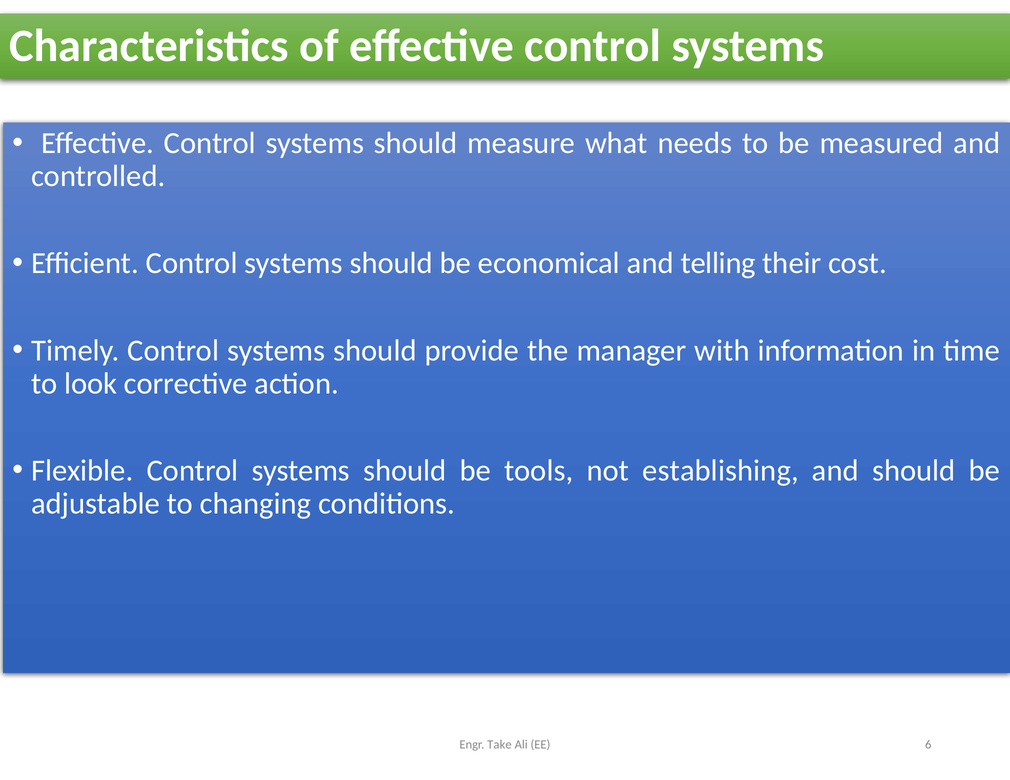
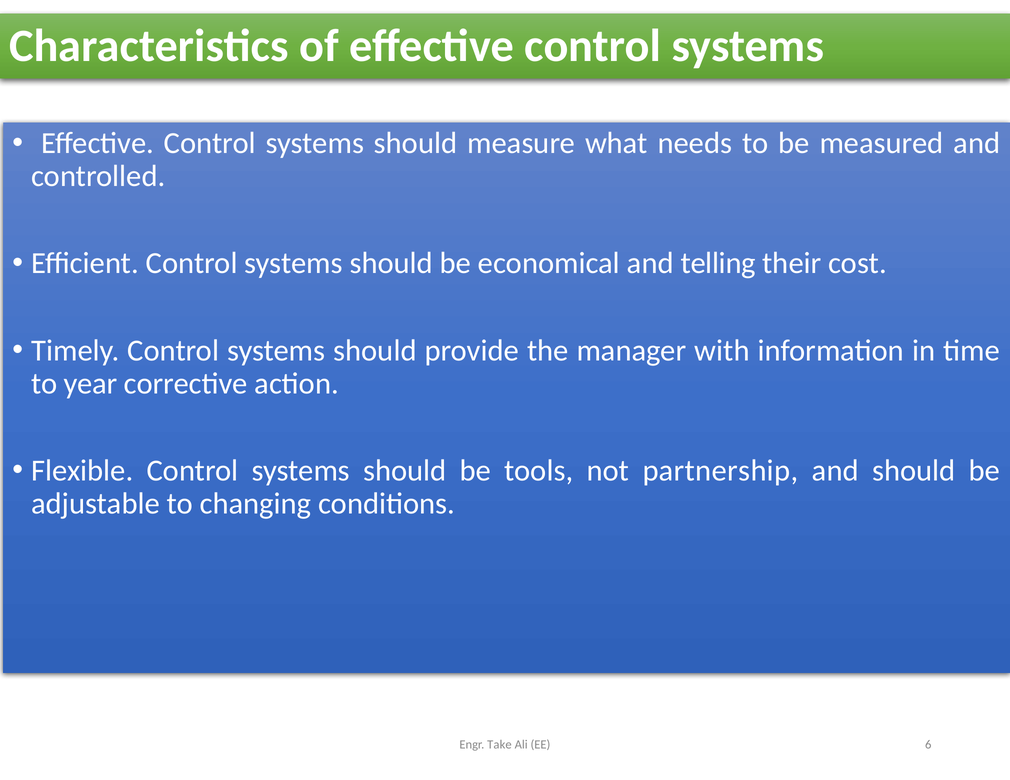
look: look -> year (91, 384)
establishing: establishing -> partnership (720, 471)
